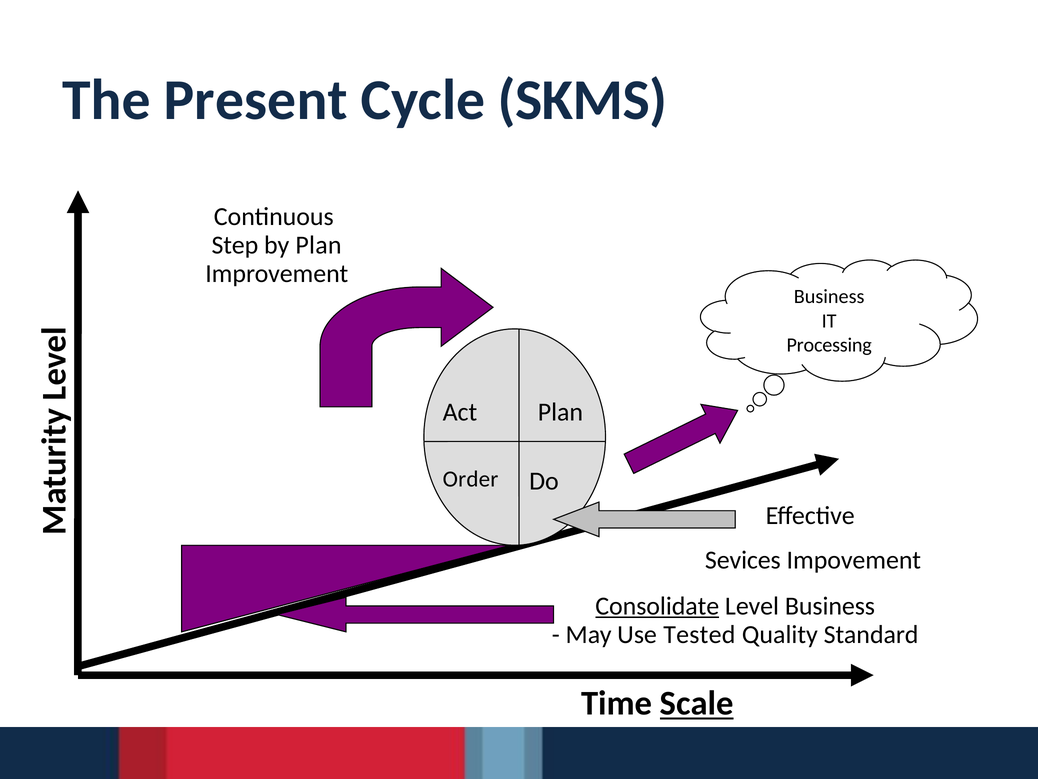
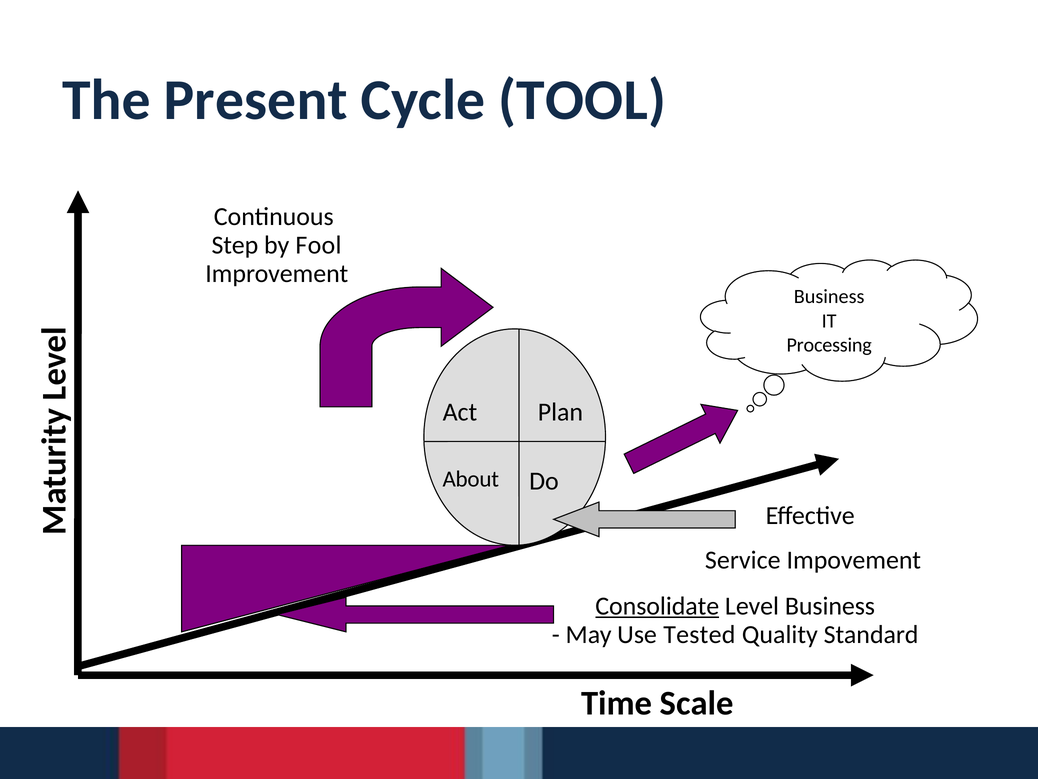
SKMS: SKMS -> TOOL (582, 100)
by Plan: Plan -> Fool (318, 245)
Order: Order -> About (471, 479)
Sevices: Sevices -> Service (743, 560)
Scale underline: present -> none (697, 703)
